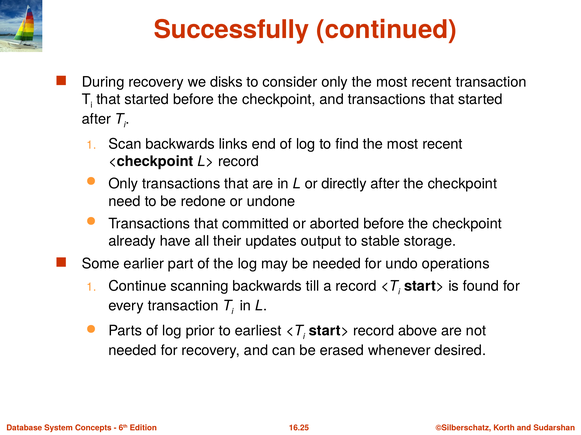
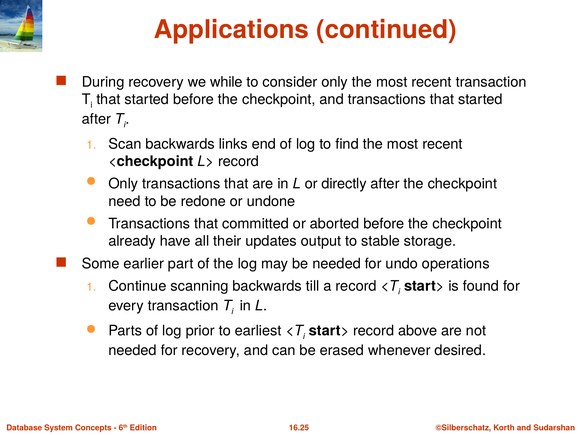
Successfully: Successfully -> Applications (231, 30)
disks: disks -> while (226, 82)
